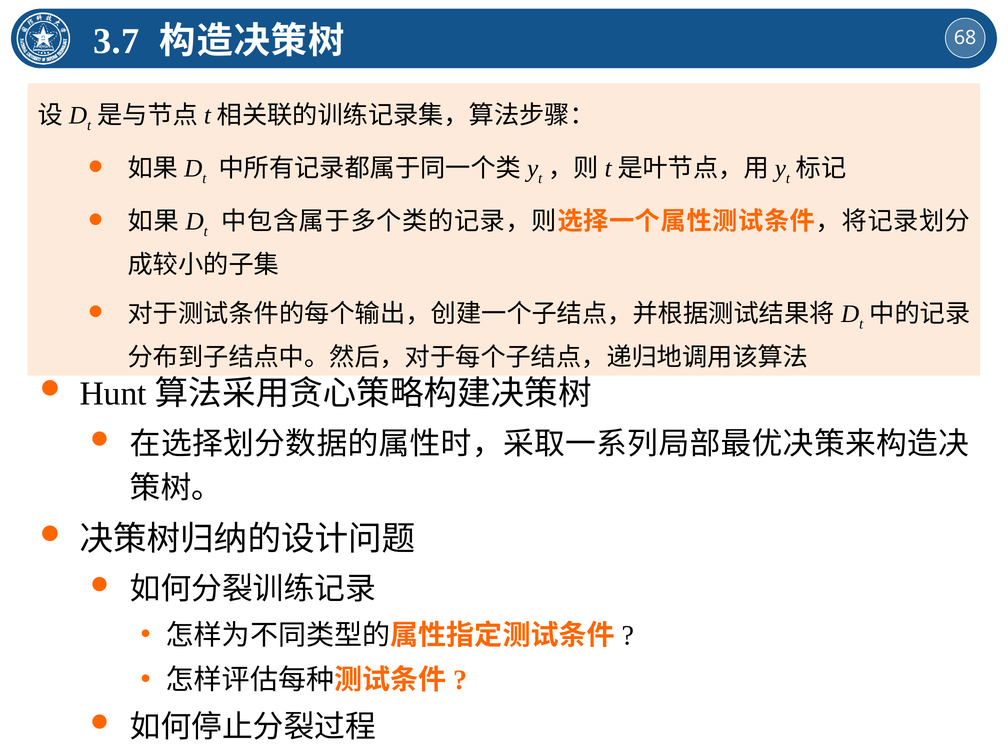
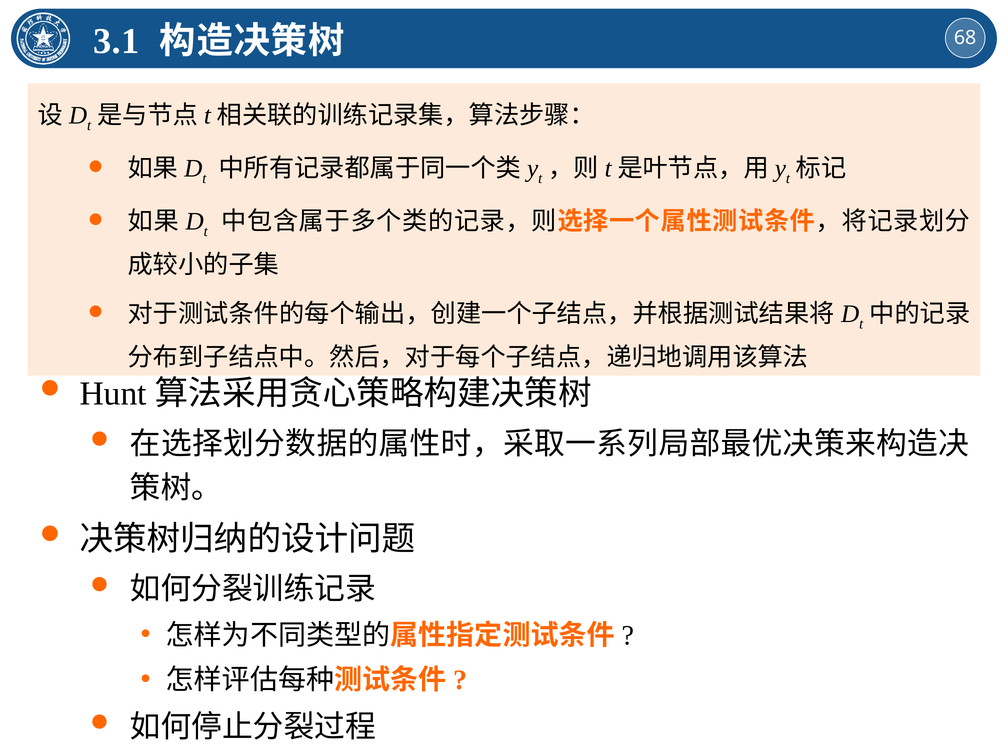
3.7: 3.7 -> 3.1 (116, 41)
